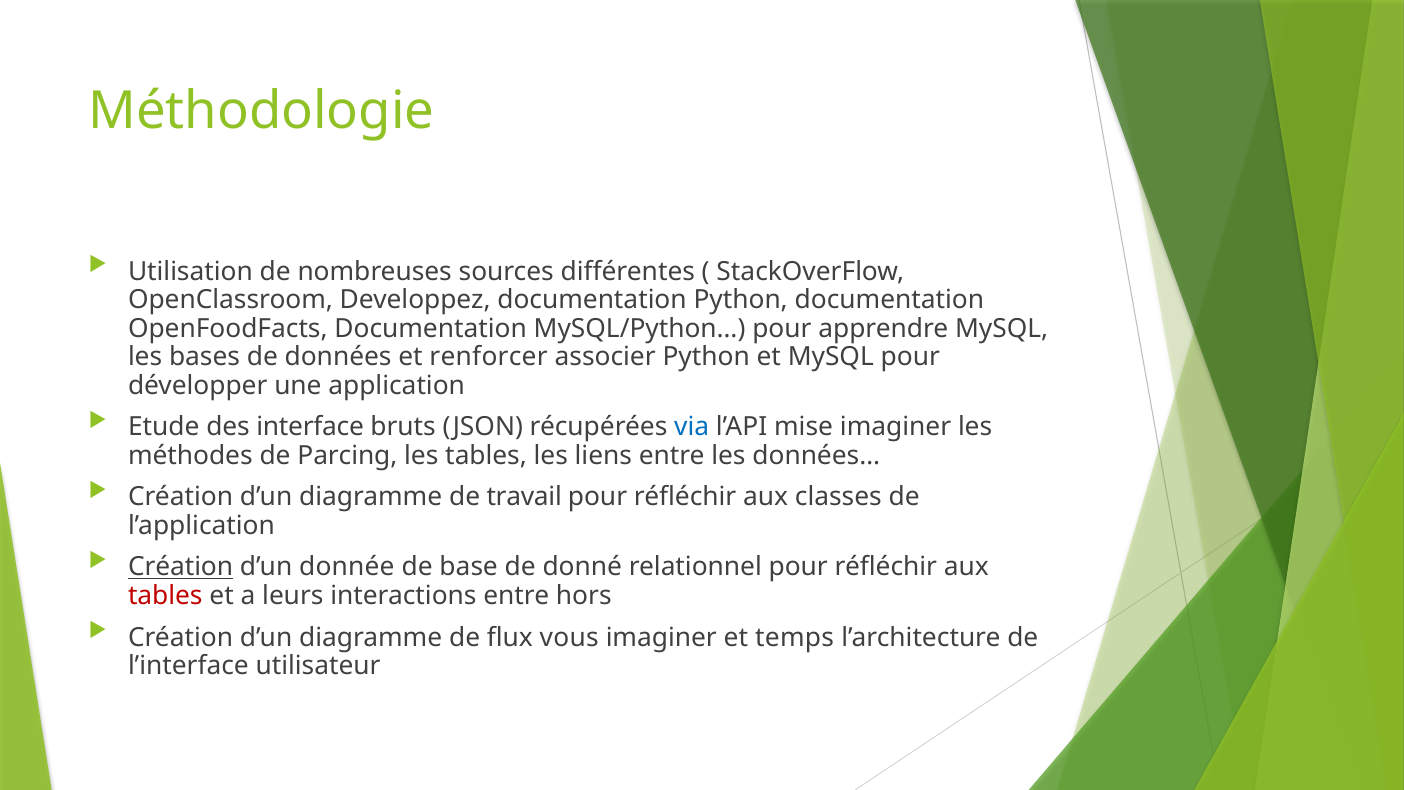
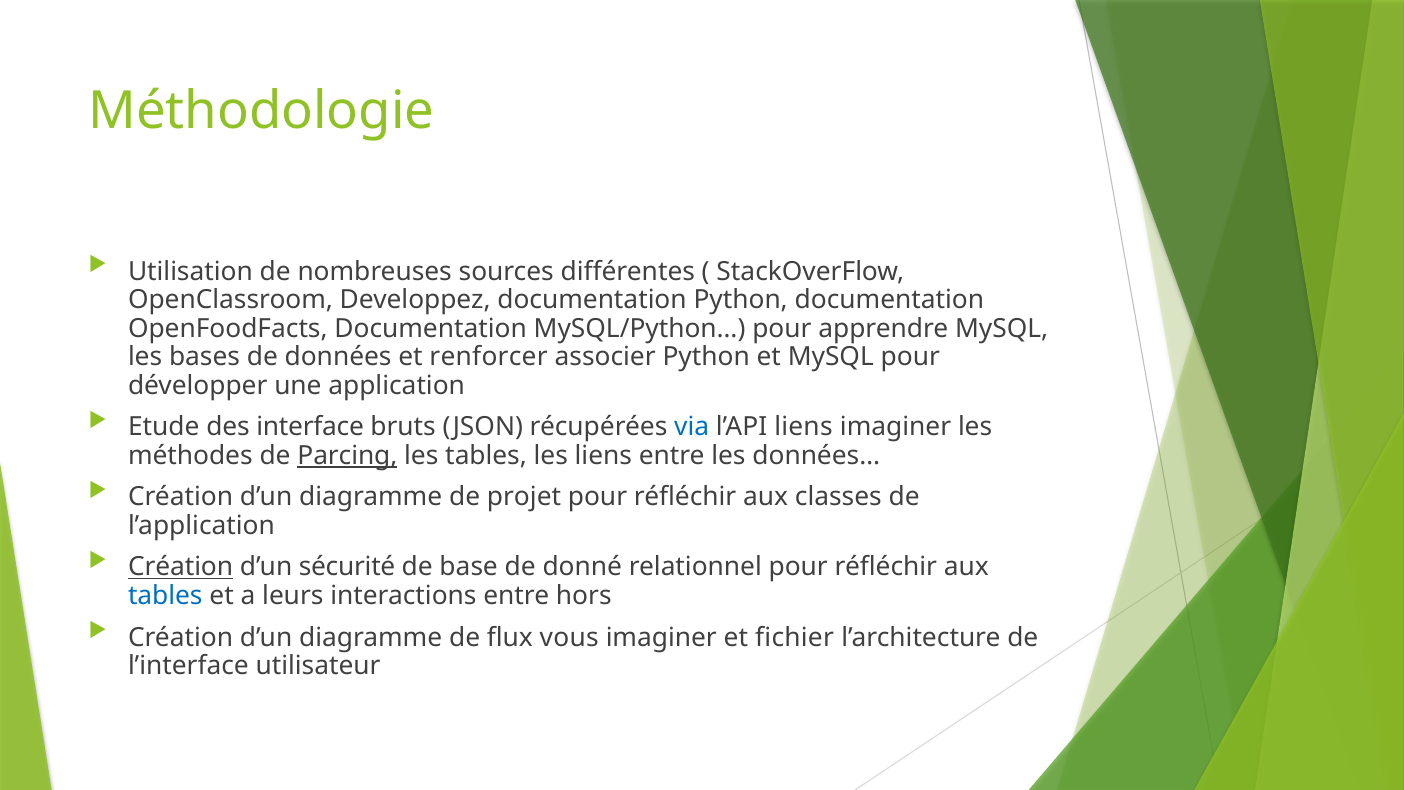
l’API mise: mise -> liens (803, 427)
Parcing underline: none -> present (347, 455)
travail: travail -> projet (524, 497)
donnée: donnée -> sécurité (347, 567)
tables colour: red -> blue (165, 596)
temps: temps -> fichier (795, 637)
